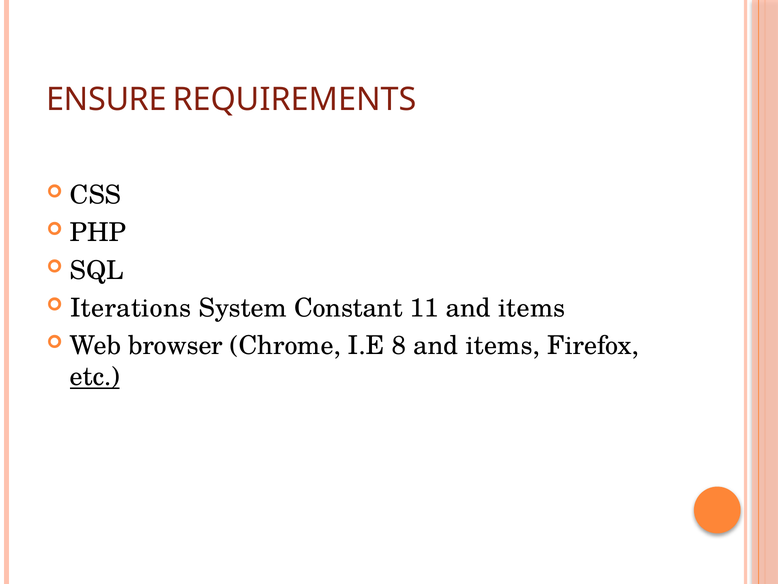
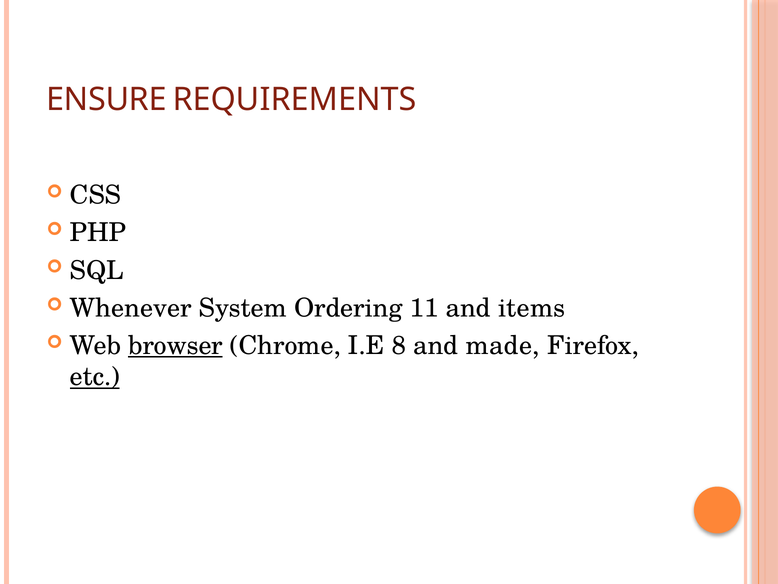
Iterations: Iterations -> Whenever (131, 308)
Constant: Constant -> Ordering (348, 308)
browser underline: none -> present (176, 345)
8 and items: items -> made (503, 345)
